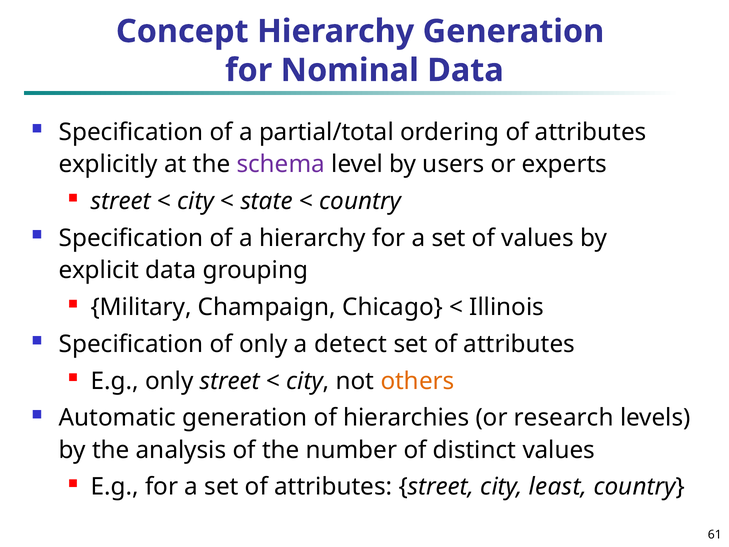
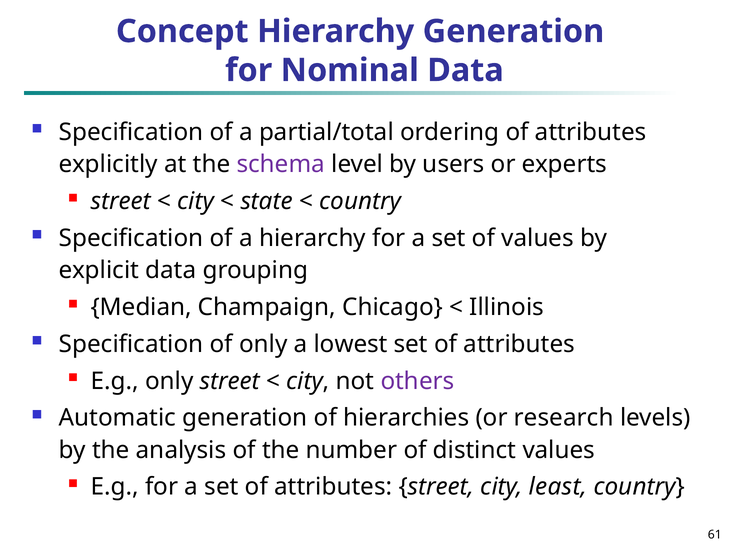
Military: Military -> Median (141, 307)
detect: detect -> lowest (351, 344)
others colour: orange -> purple (417, 381)
